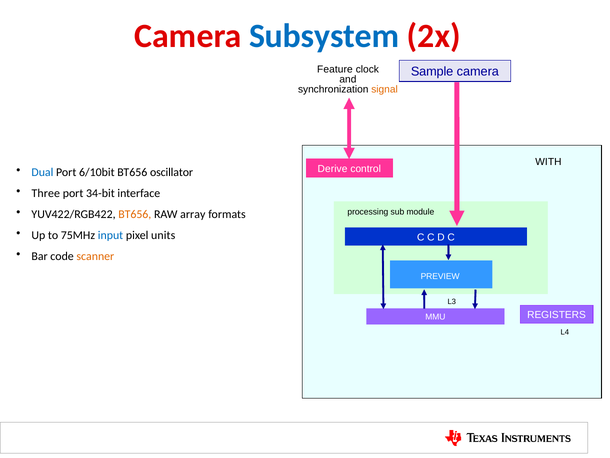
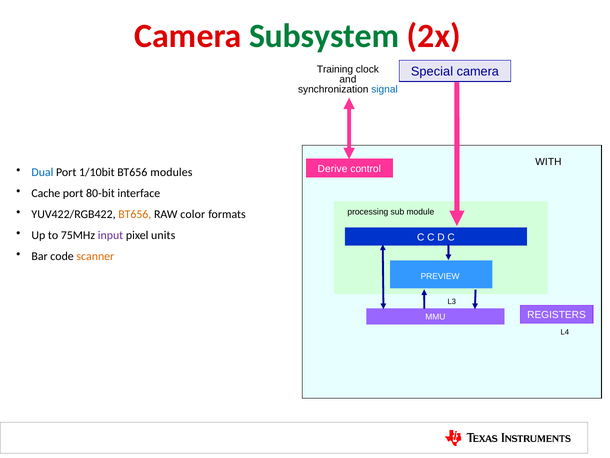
Subsystem colour: blue -> green (324, 36)
Feature: Feature -> Training (335, 69)
Sample: Sample -> Special (432, 72)
signal colour: orange -> blue (385, 89)
6/10bit: 6/10bit -> 1/10bit (97, 172)
oscillator: oscillator -> modules (171, 172)
Three: Three -> Cache (46, 193)
34-bit: 34-bit -> 80-bit (100, 193)
array: array -> color (193, 214)
input colour: blue -> purple (111, 235)
